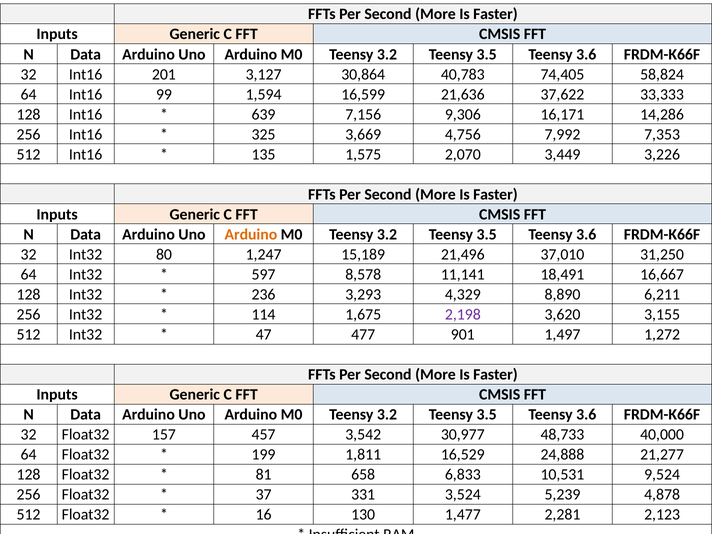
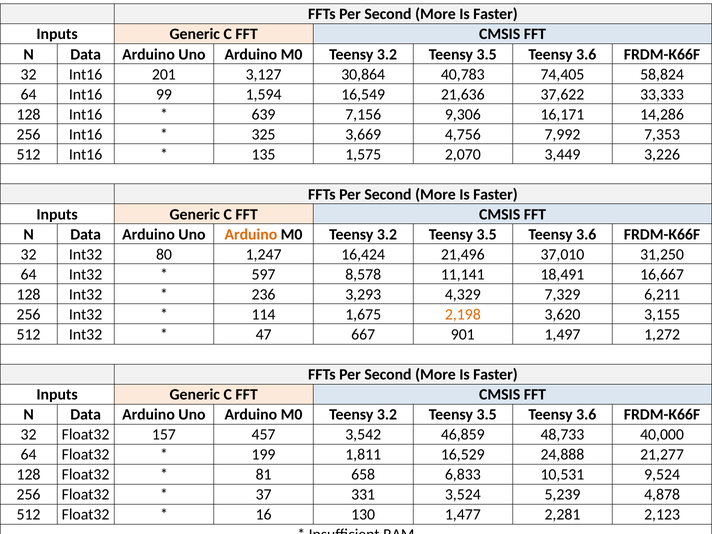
16,599: 16,599 -> 16,549 (363, 94)
15,189: 15,189 -> 16,424 (363, 254)
8,890: 8,890 -> 7,329 (562, 294)
2,198 colour: purple -> orange (463, 314)
477: 477 -> 667 (363, 334)
30,977: 30,977 -> 46,859 (463, 435)
